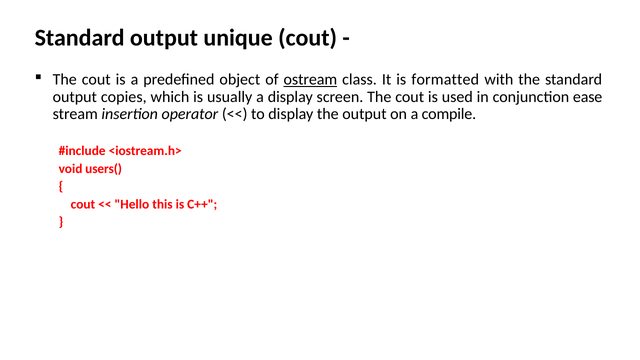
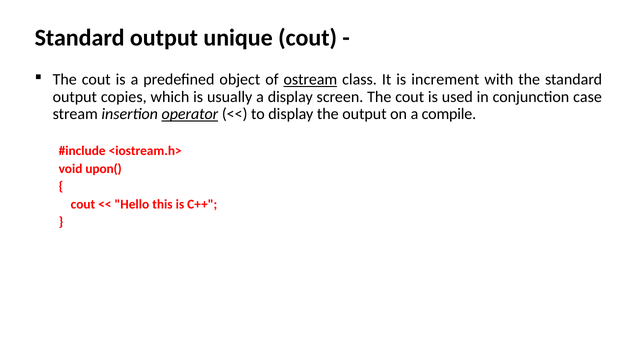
formatted: formatted -> increment (445, 80)
ease: ease -> case (588, 97)
operator underline: none -> present (190, 114)
users(: users( -> upon( (104, 169)
